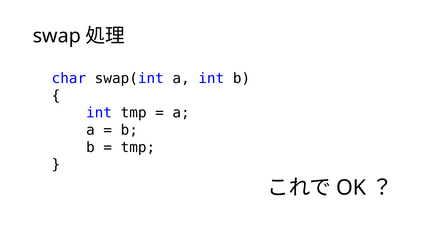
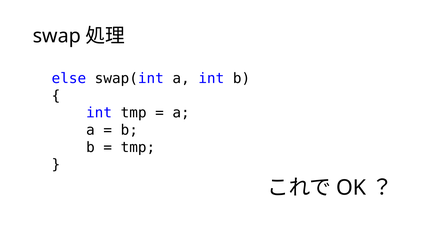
char: char -> else (69, 78)
